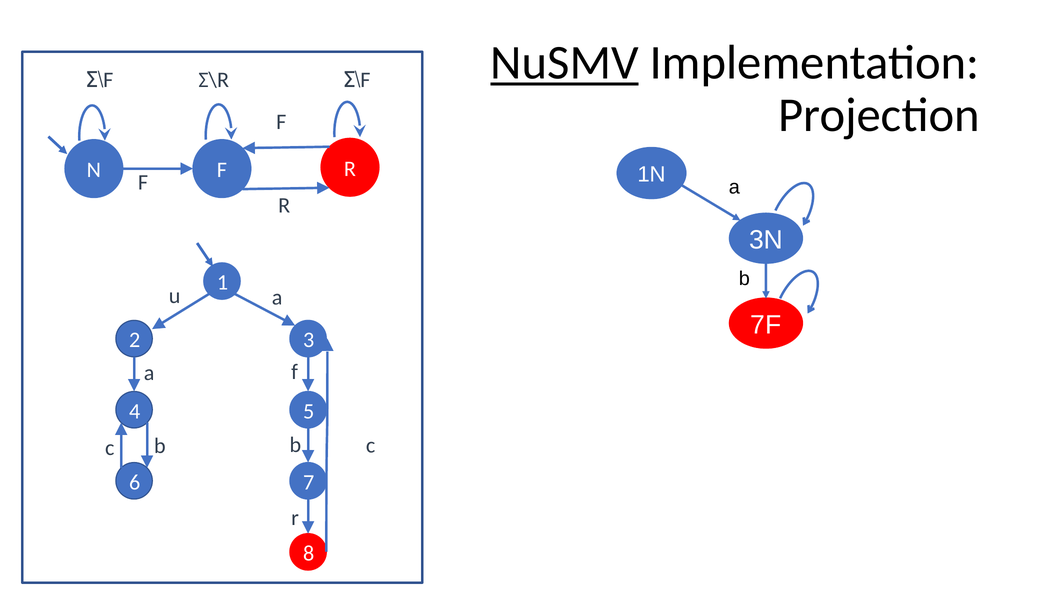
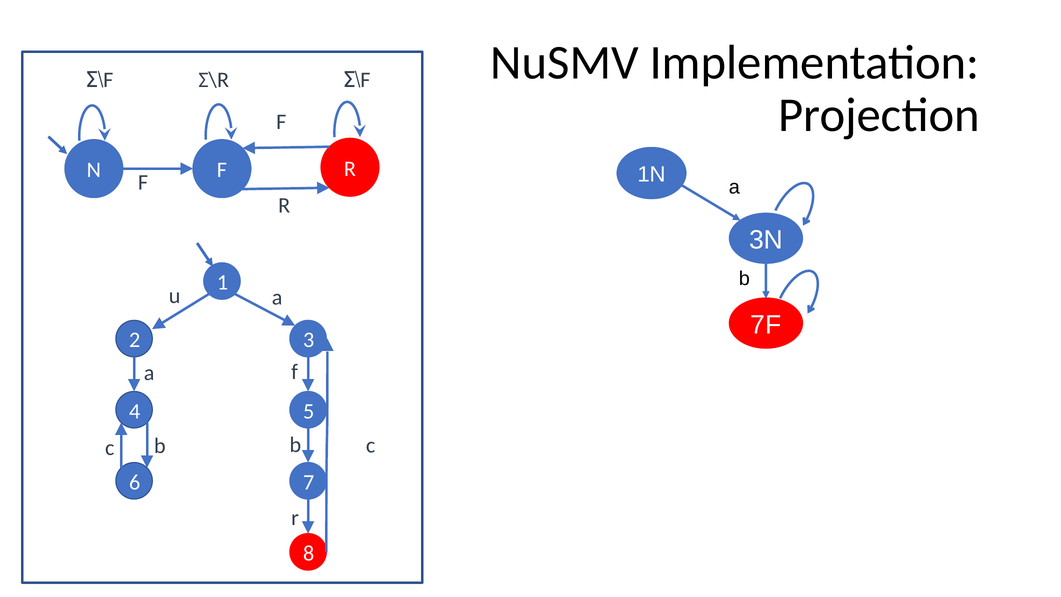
NuSMV underline: present -> none (564, 63)
